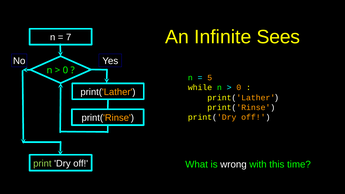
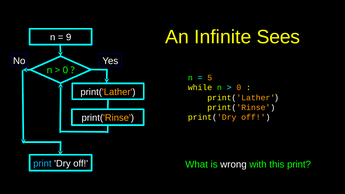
7: 7 -> 9 (69, 37)
print colour: light green -> light blue (42, 163)
this time: time -> print (299, 165)
